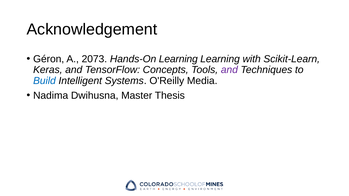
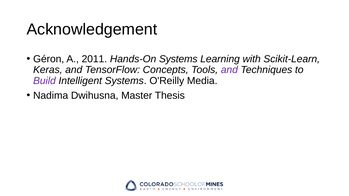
2073: 2073 -> 2011 (94, 59)
Hands-On Learning: Learning -> Systems (178, 59)
Build colour: blue -> purple (44, 81)
